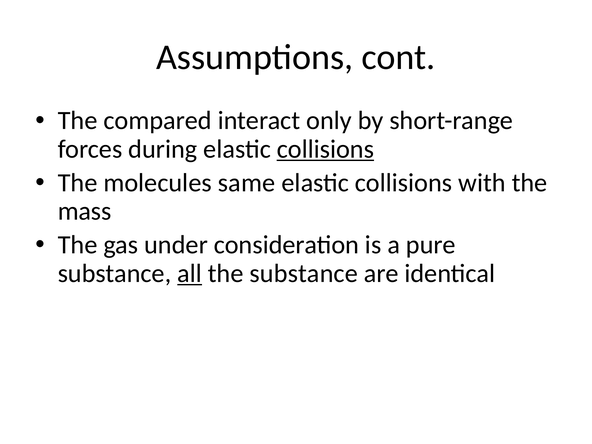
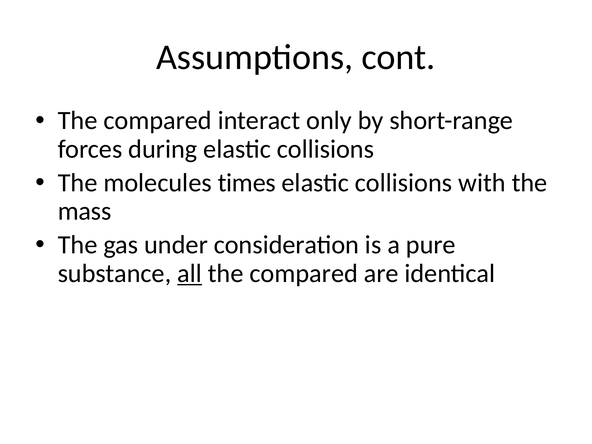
collisions underline: present -> none (325, 149)
same: same -> times (247, 183)
substance: substance -> compared (304, 273)
